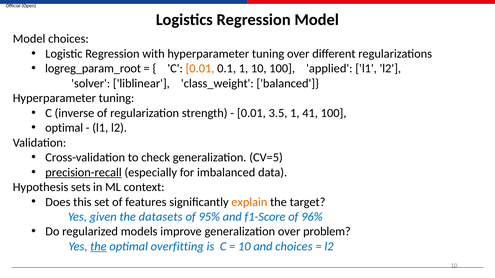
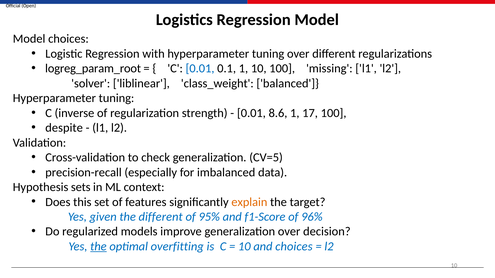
0.01 colour: orange -> blue (200, 69)
applied: applied -> missing (329, 69)
3.5: 3.5 -> 8.6 (278, 113)
41: 41 -> 17 (310, 113)
optimal: optimal -> despite (64, 128)
precision-recall underline: present -> none (83, 173)
the datasets: datasets -> different (161, 217)
problem: problem -> decision (327, 232)
